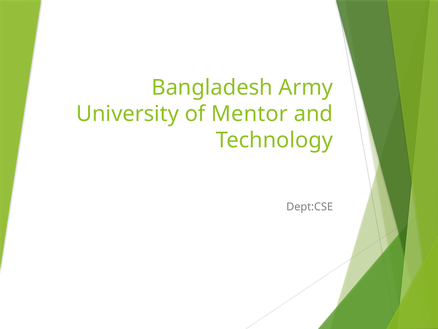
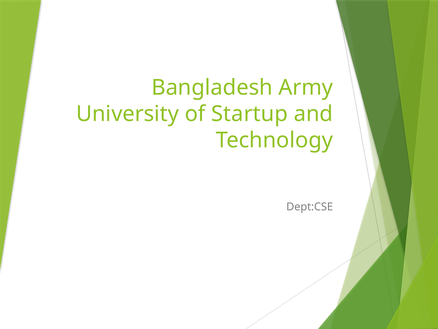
Mentor: Mentor -> Startup (250, 114)
